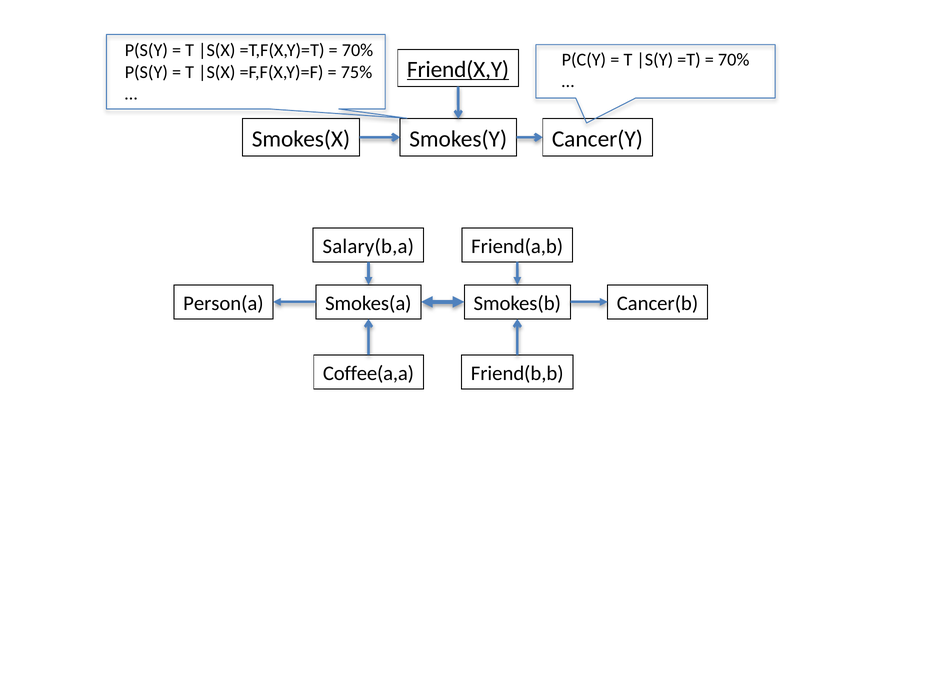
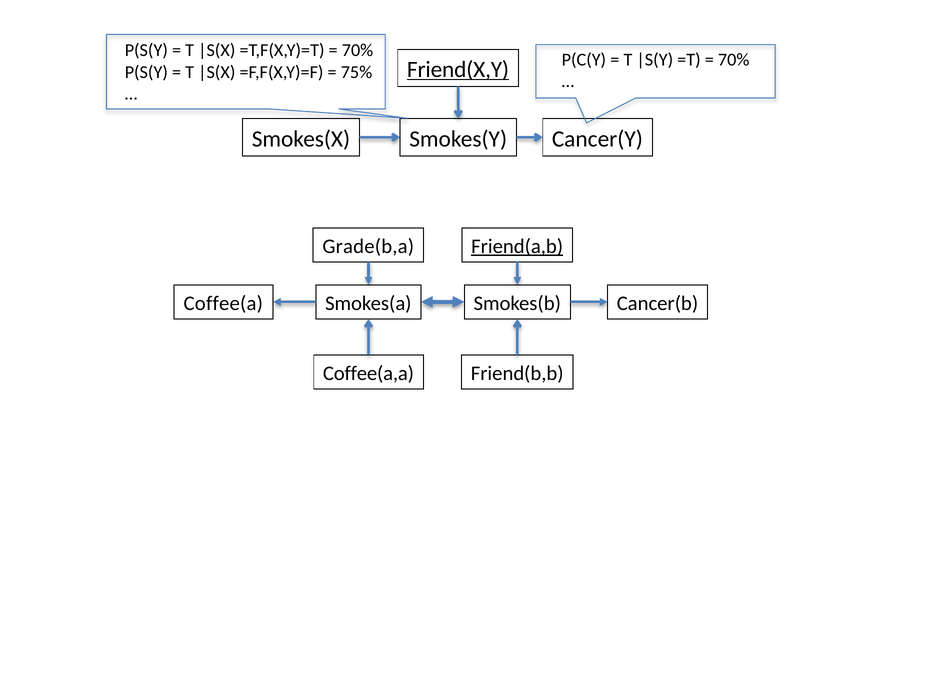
Salary(b,a: Salary(b,a -> Grade(b,a (368, 246)
Friend(a,b underline: none -> present (517, 246)
Person(a: Person(a -> Coffee(a (223, 304)
